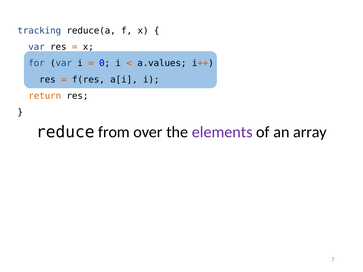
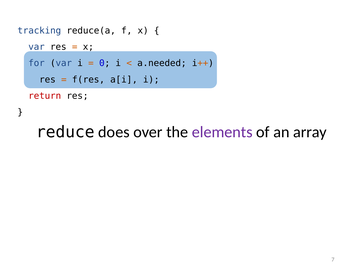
a.values: a.values -> a.needed (162, 63)
return colour: orange -> red (45, 96)
from: from -> does (114, 132)
